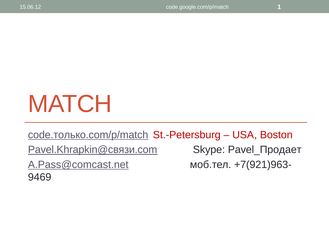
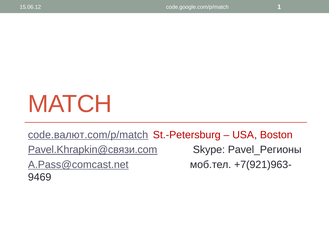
code.только.com/p/match: code.только.com/p/match -> code.валют.com/p/match (88, 135)
Pavel_Продает: Pavel_Продает -> Pavel_Регионы (265, 150)
